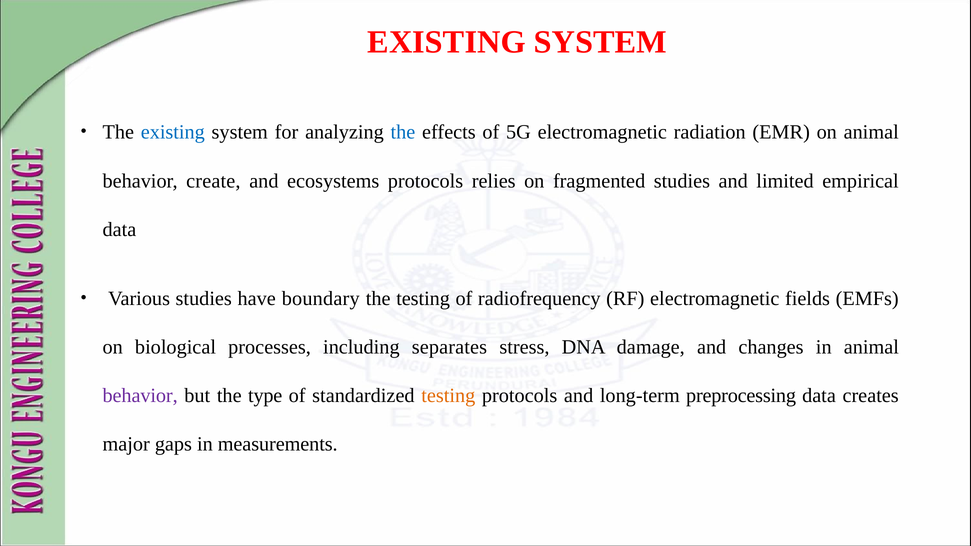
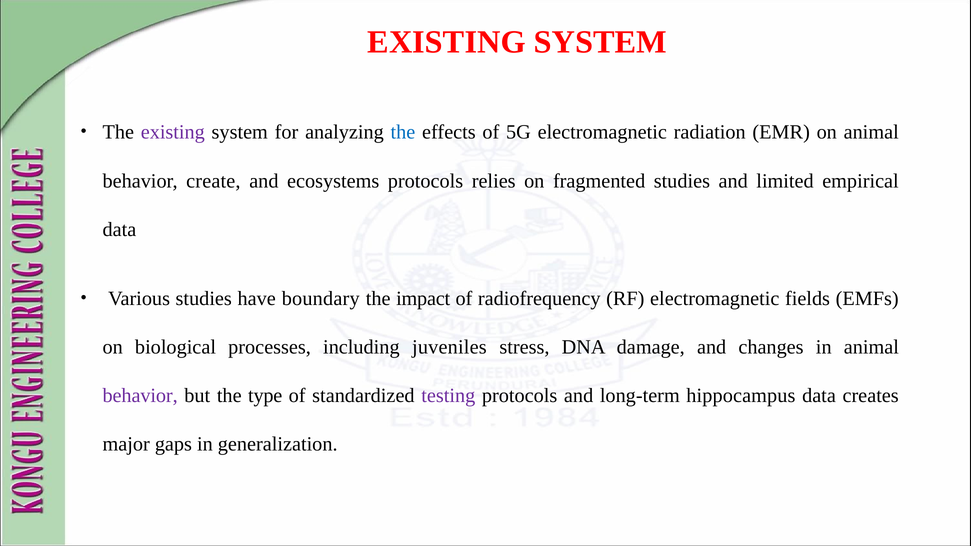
existing colour: blue -> purple (173, 132)
the testing: testing -> impact (423, 299)
separates: separates -> juveniles (449, 347)
testing colour: orange -> purple (448, 396)
preprocessing: preprocessing -> hippocampus (741, 396)
measurements: measurements -> generalization (278, 444)
